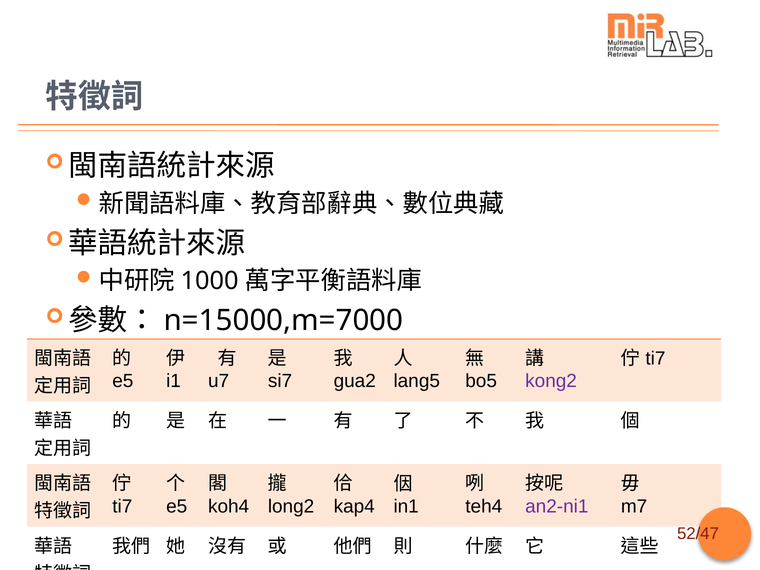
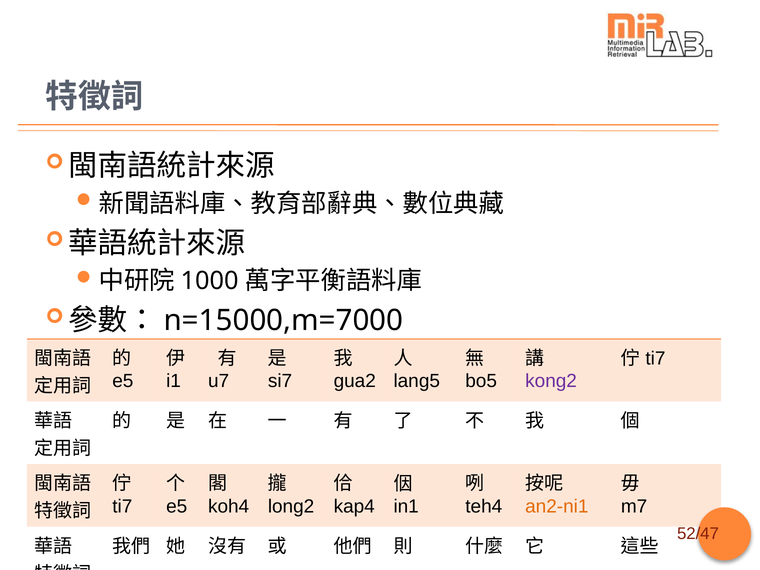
an2-ni1 colour: purple -> orange (557, 506)
